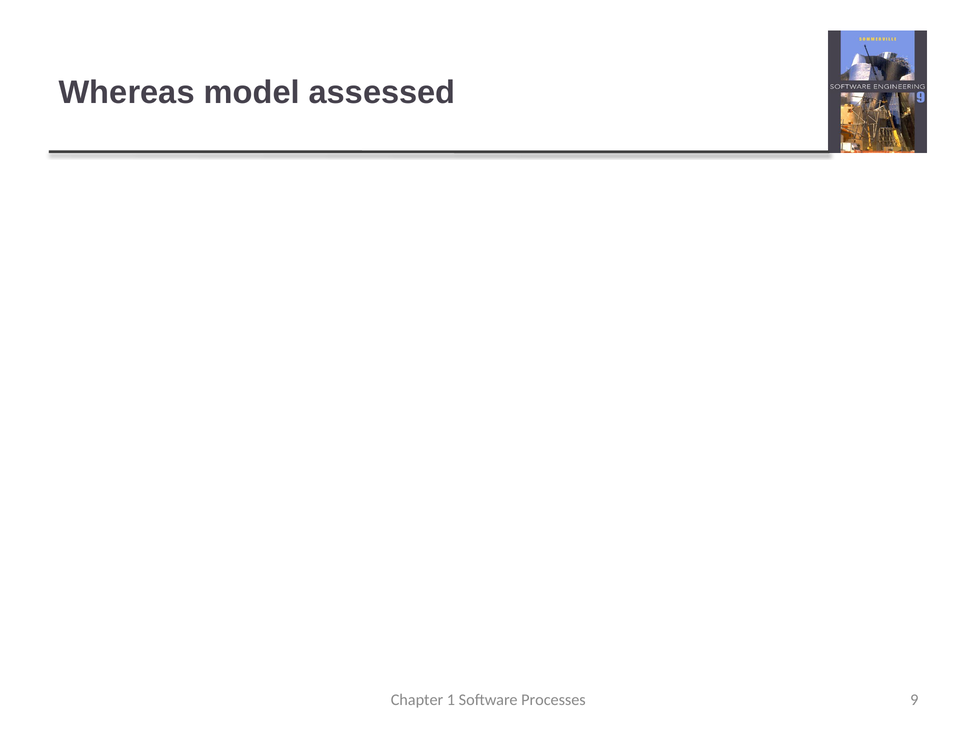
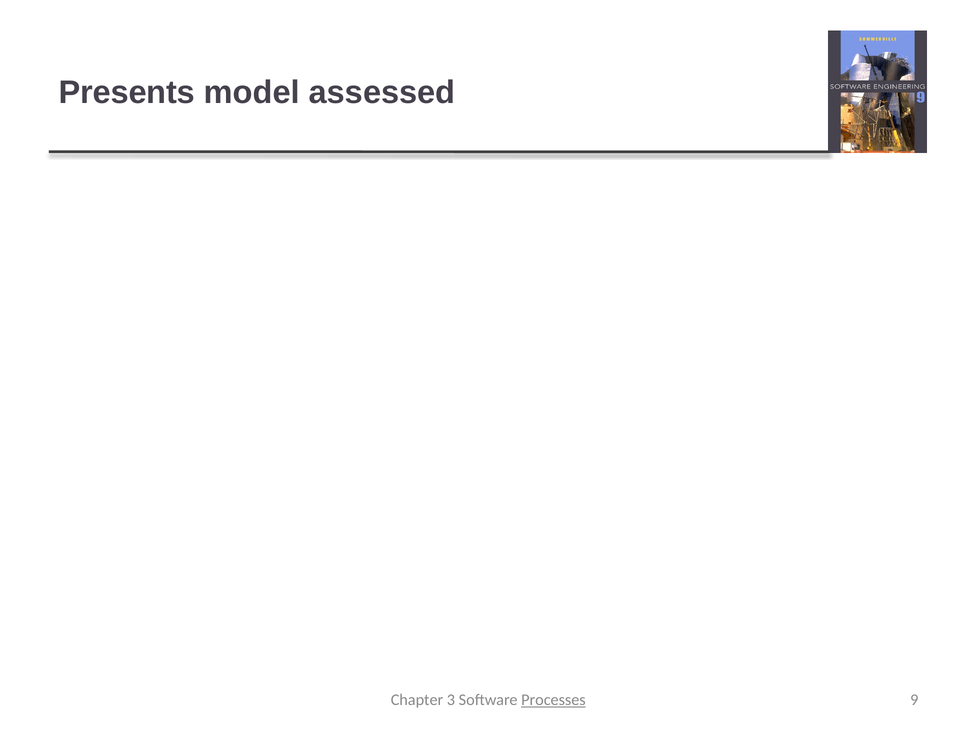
Whereas: Whereas -> Presents (127, 93)
1: 1 -> 3 (451, 700)
Processes underline: none -> present (553, 700)
